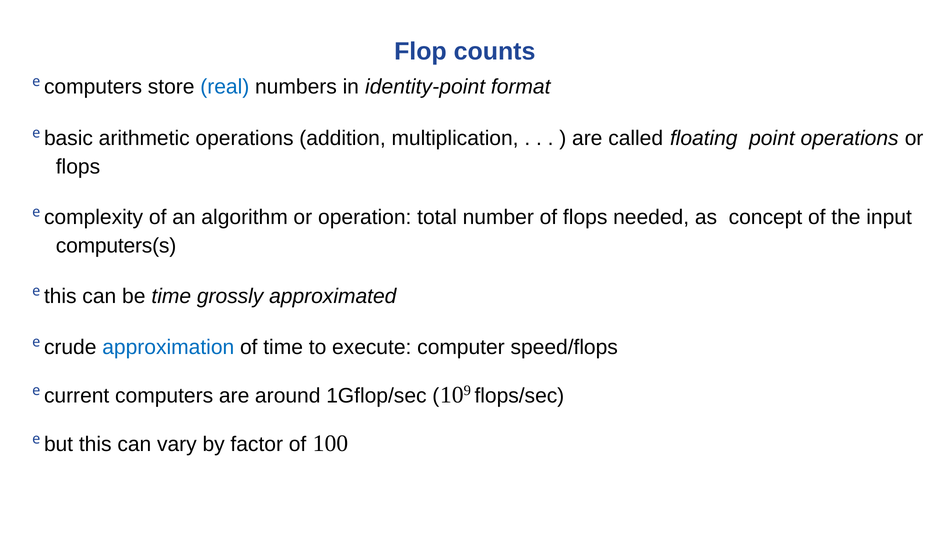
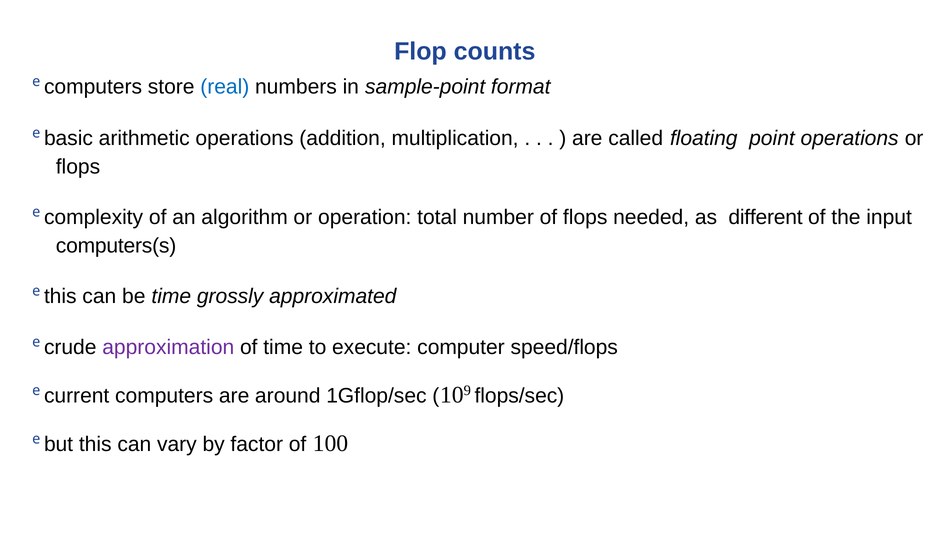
identity-point: identity-point -> sample-point (425, 87)
concept: concept -> different (766, 218)
approximation colour: blue -> purple (168, 348)
